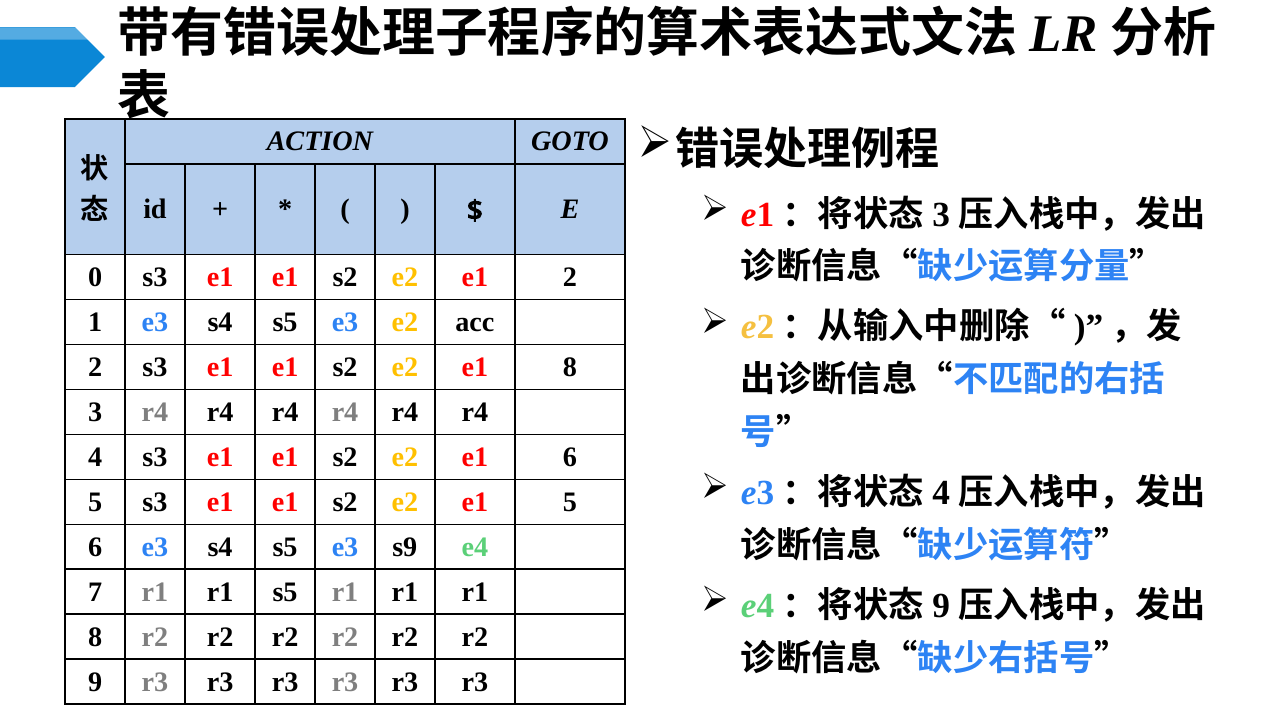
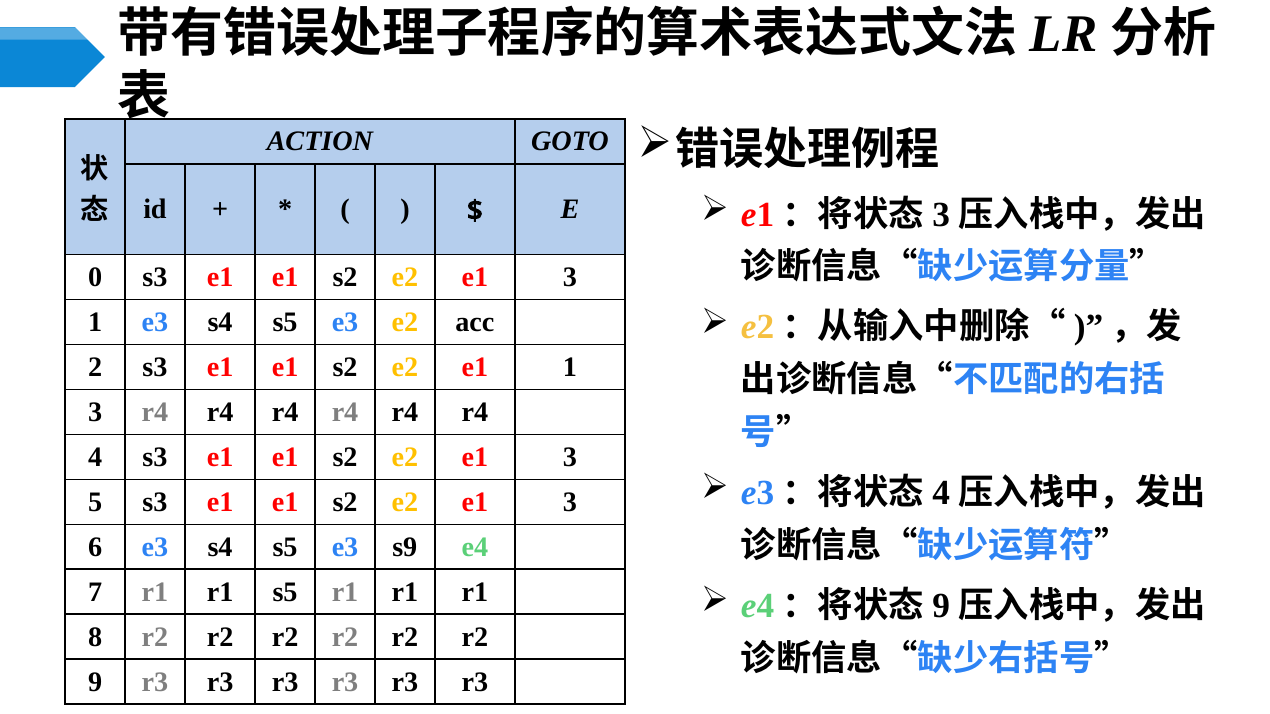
2: 2 -> 3 (570, 278)
e1 8: 8 -> 1 (570, 367)
6: 6 -> 3 (570, 457)
5: 5 -> 3 (570, 502)
